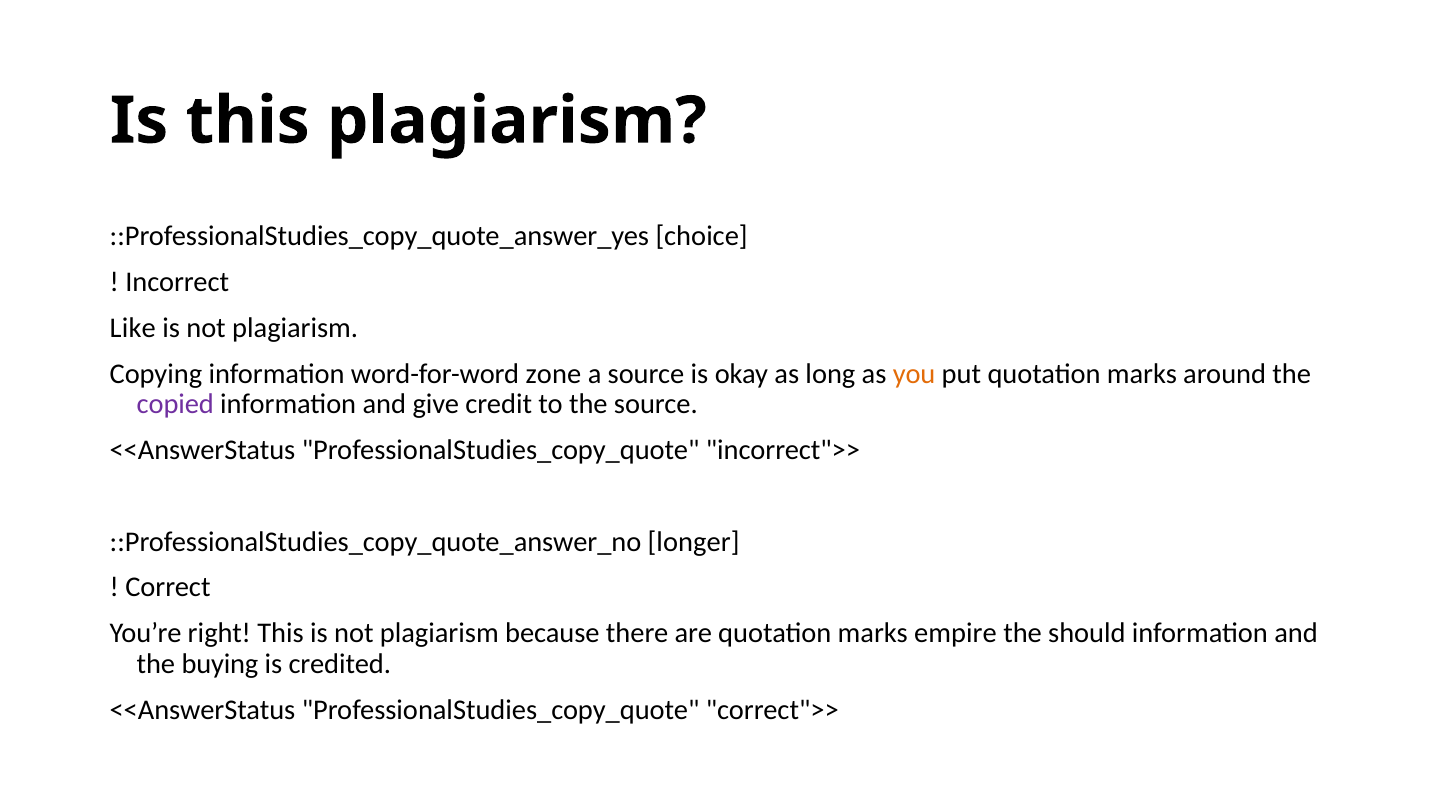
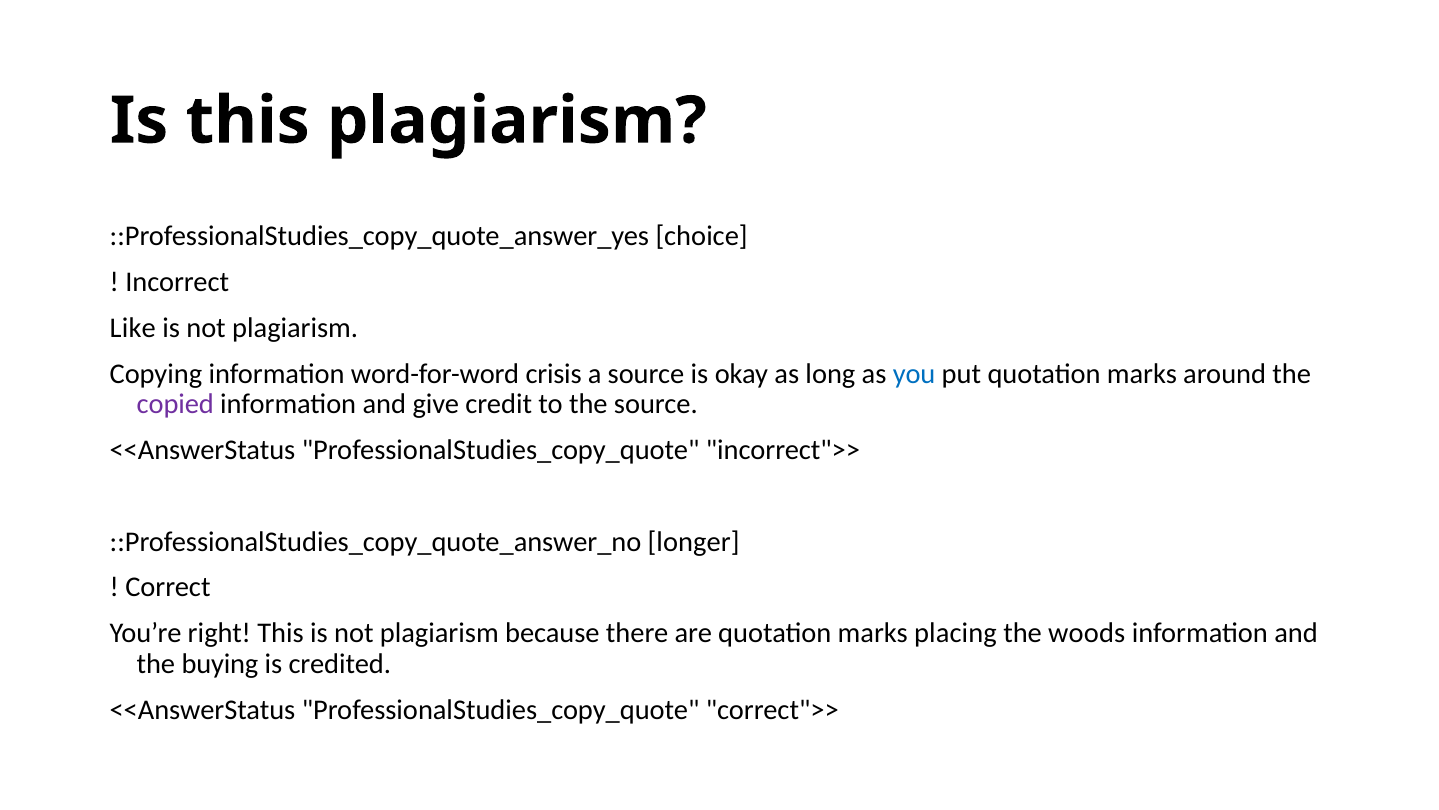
zone: zone -> crisis (554, 373)
you colour: orange -> blue (914, 373)
empire: empire -> placing (955, 633)
should: should -> woods (1087, 633)
